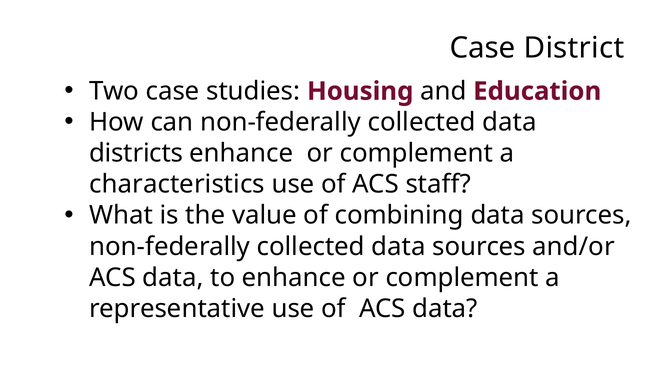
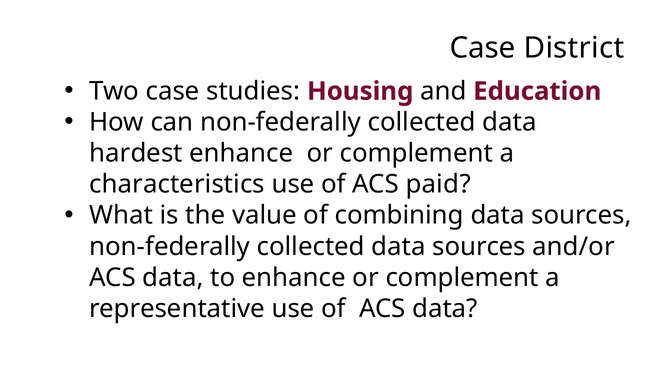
districts: districts -> hardest (136, 153)
staff: staff -> paid (438, 184)
